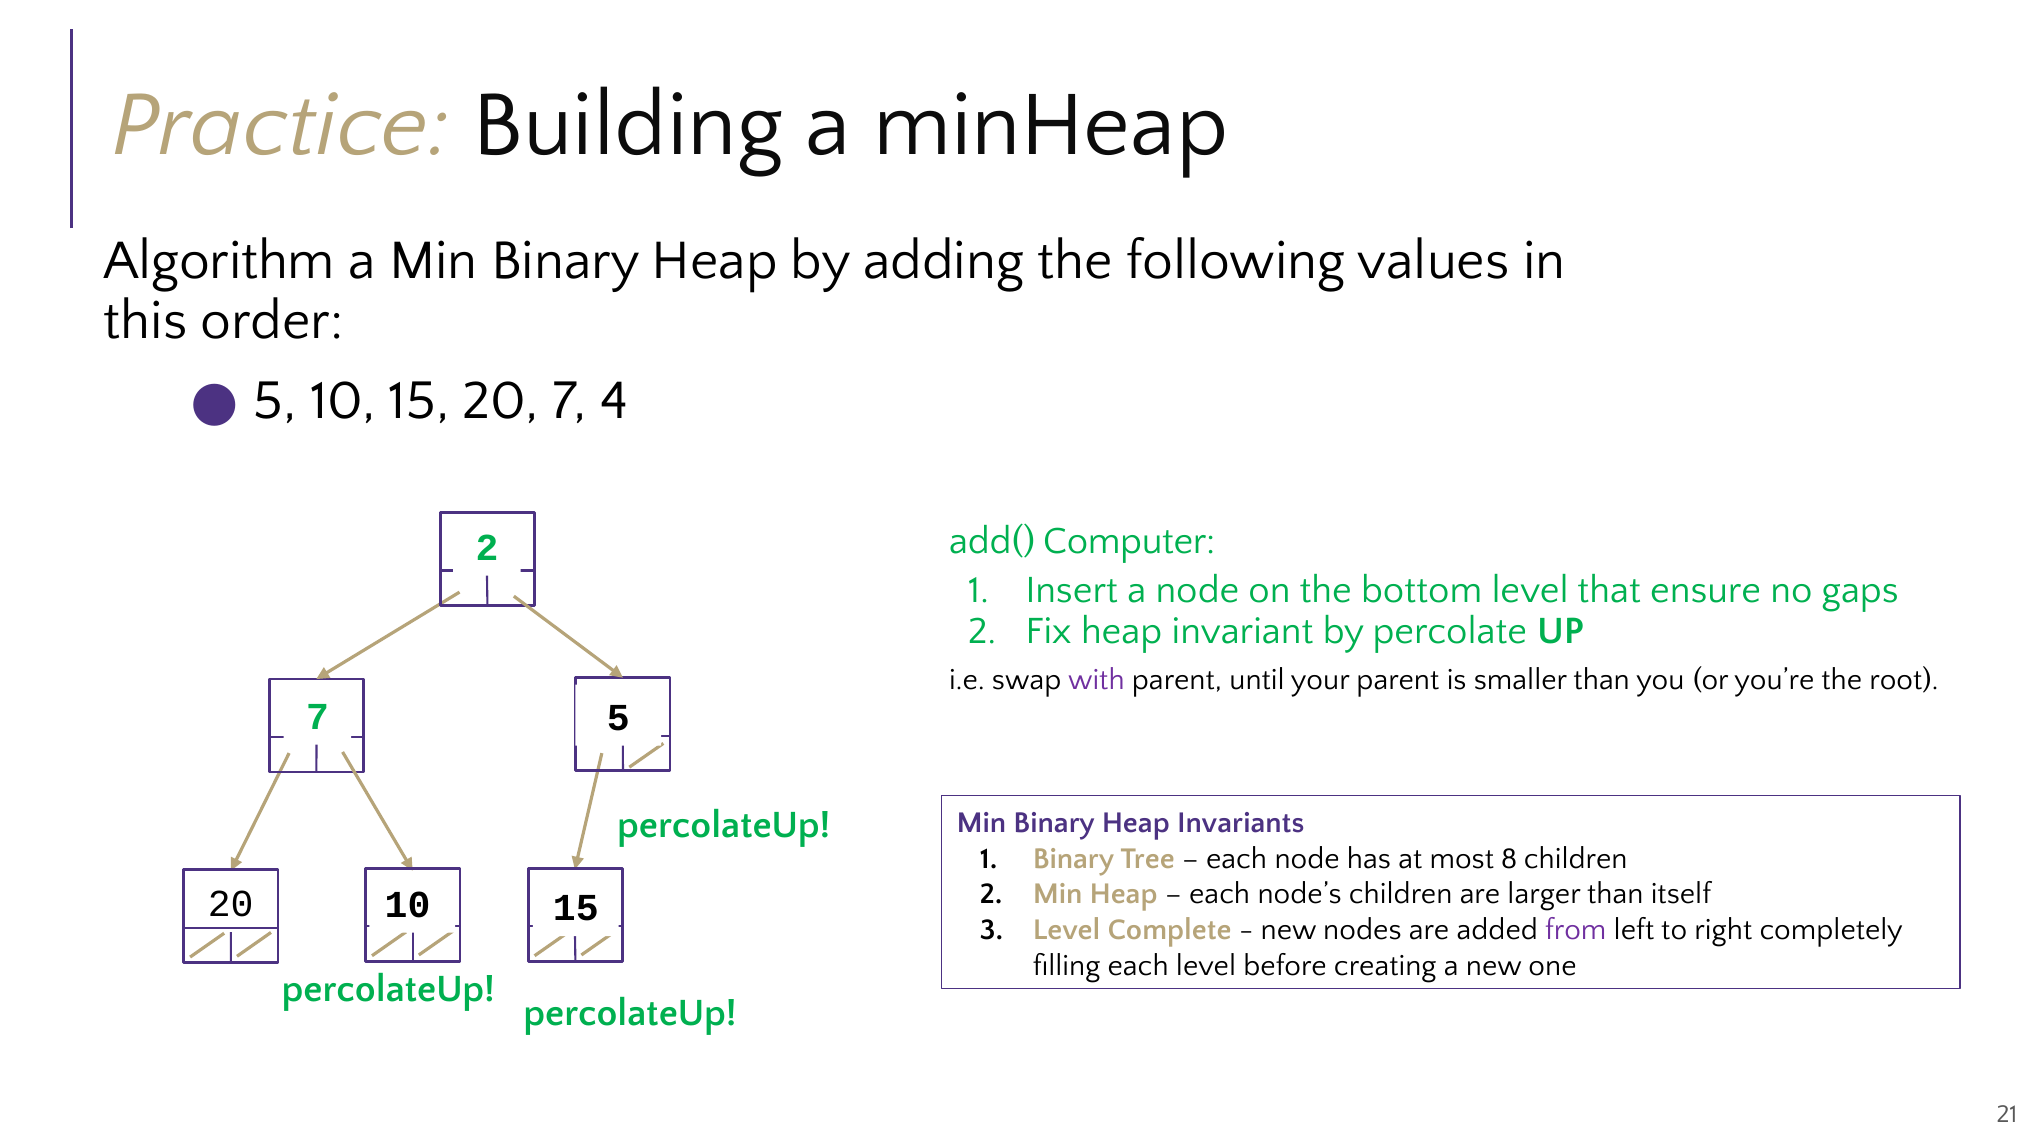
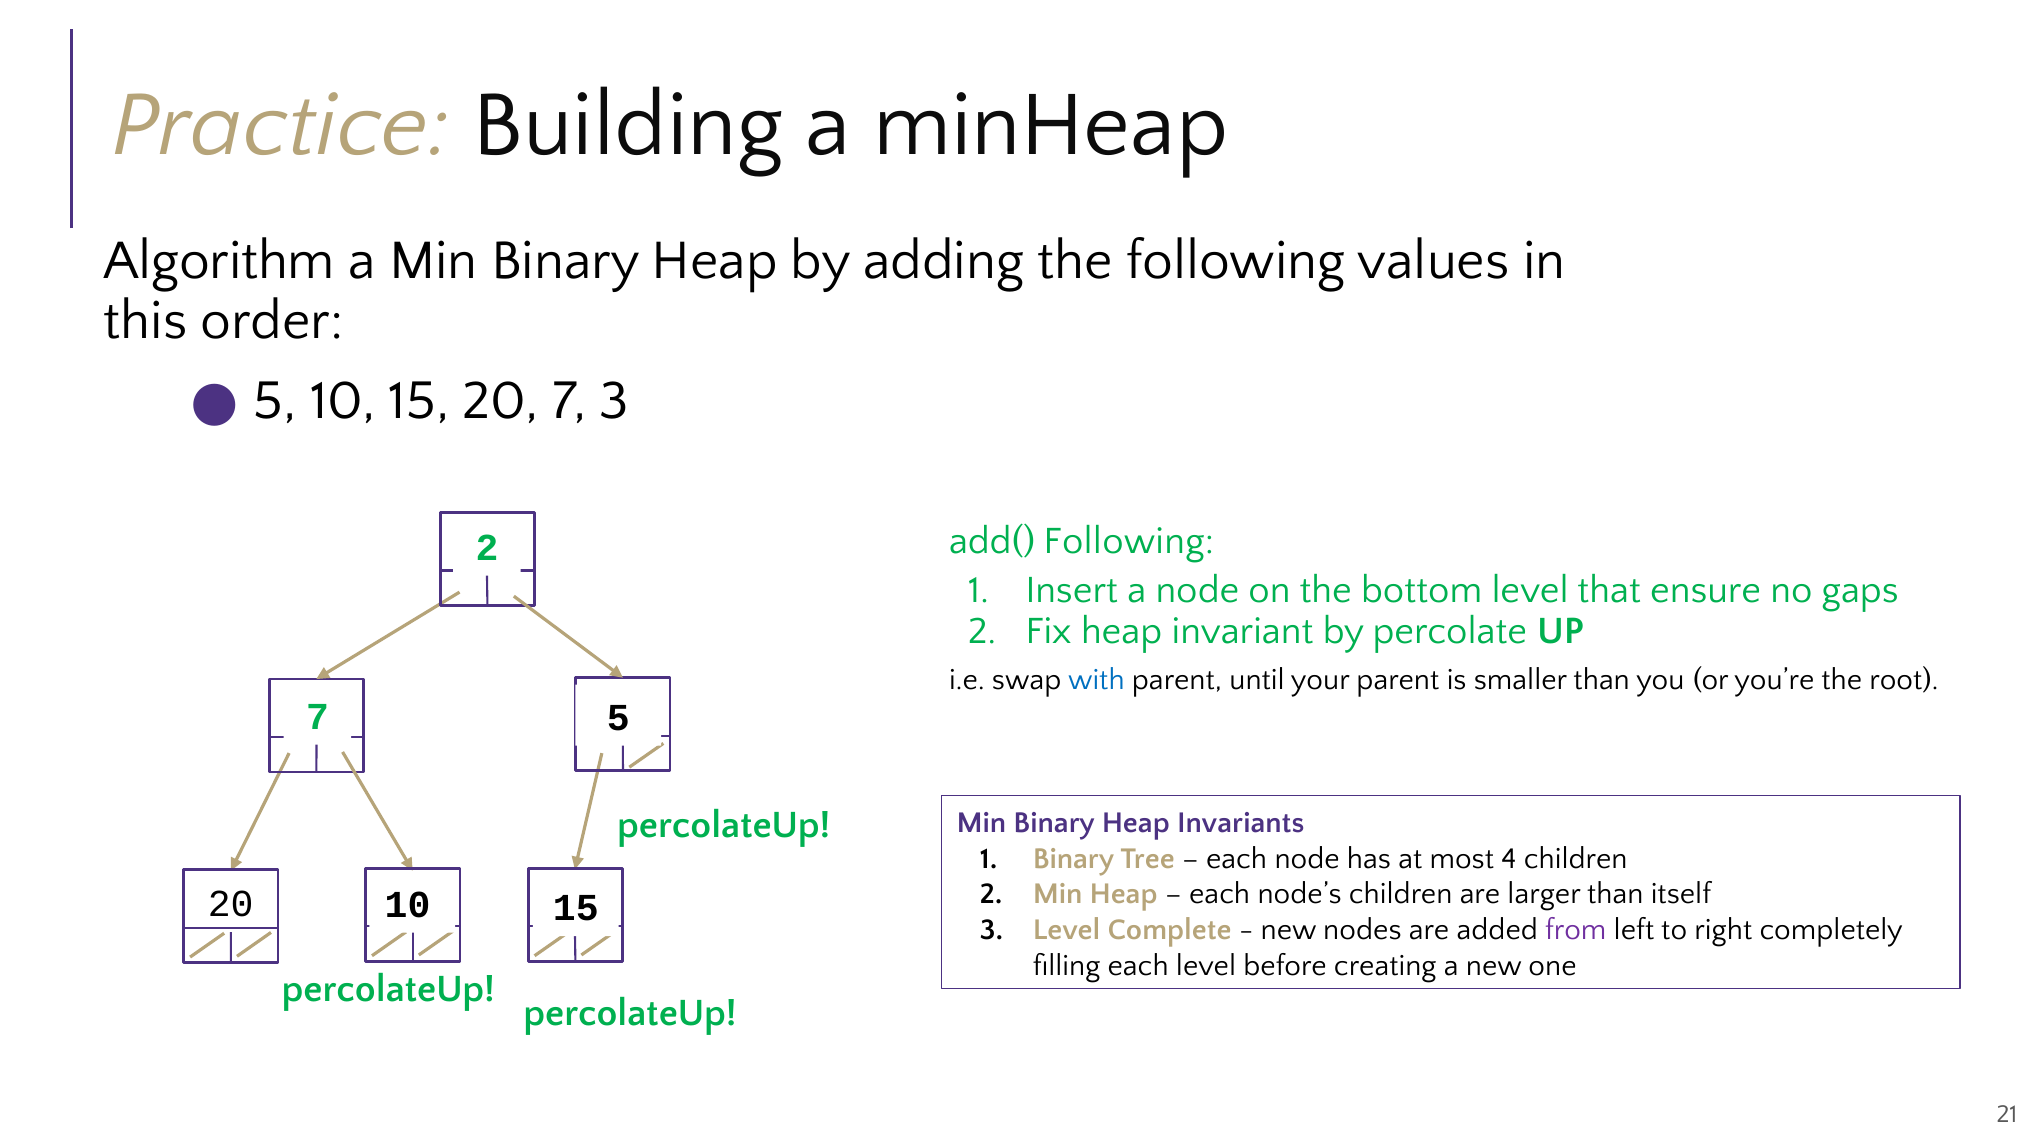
7 4: 4 -> 3 (614, 401)
add( Computer: Computer -> Following (1129, 541)
with colour: purple -> blue (1096, 680)
8: 8 -> 4 (1509, 859)
